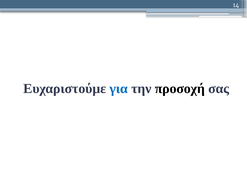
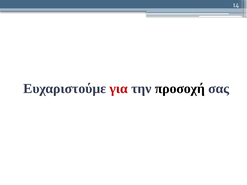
για colour: blue -> red (119, 89)
